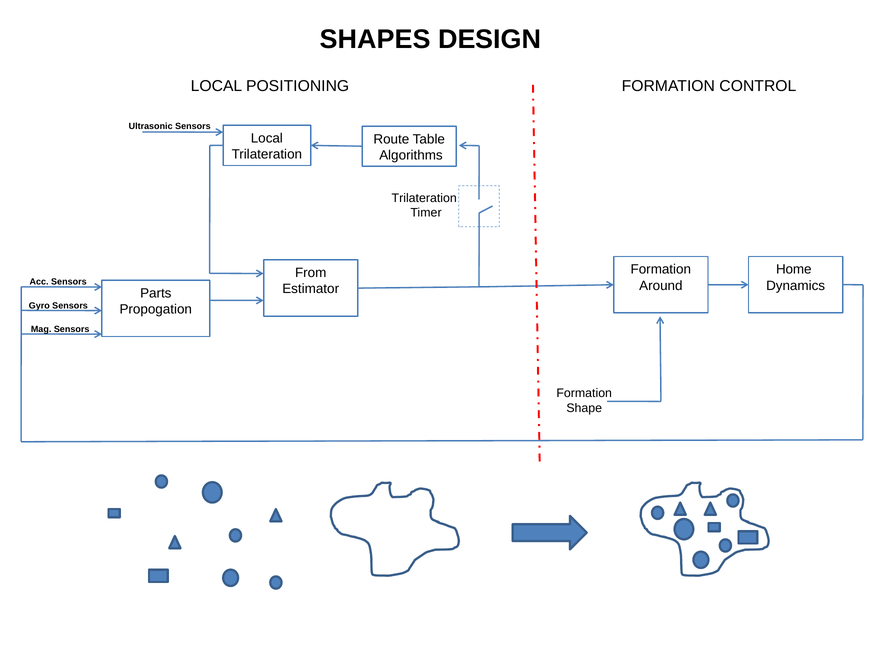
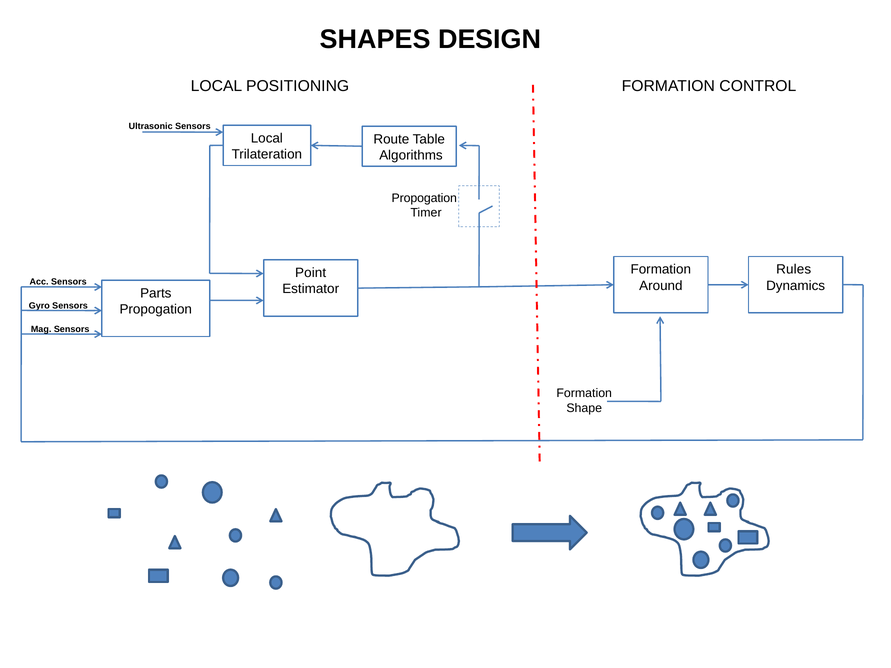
Trilateration: Trilateration -> Propogation (424, 198)
Home: Home -> Rules (794, 270)
From: From -> Point (311, 273)
